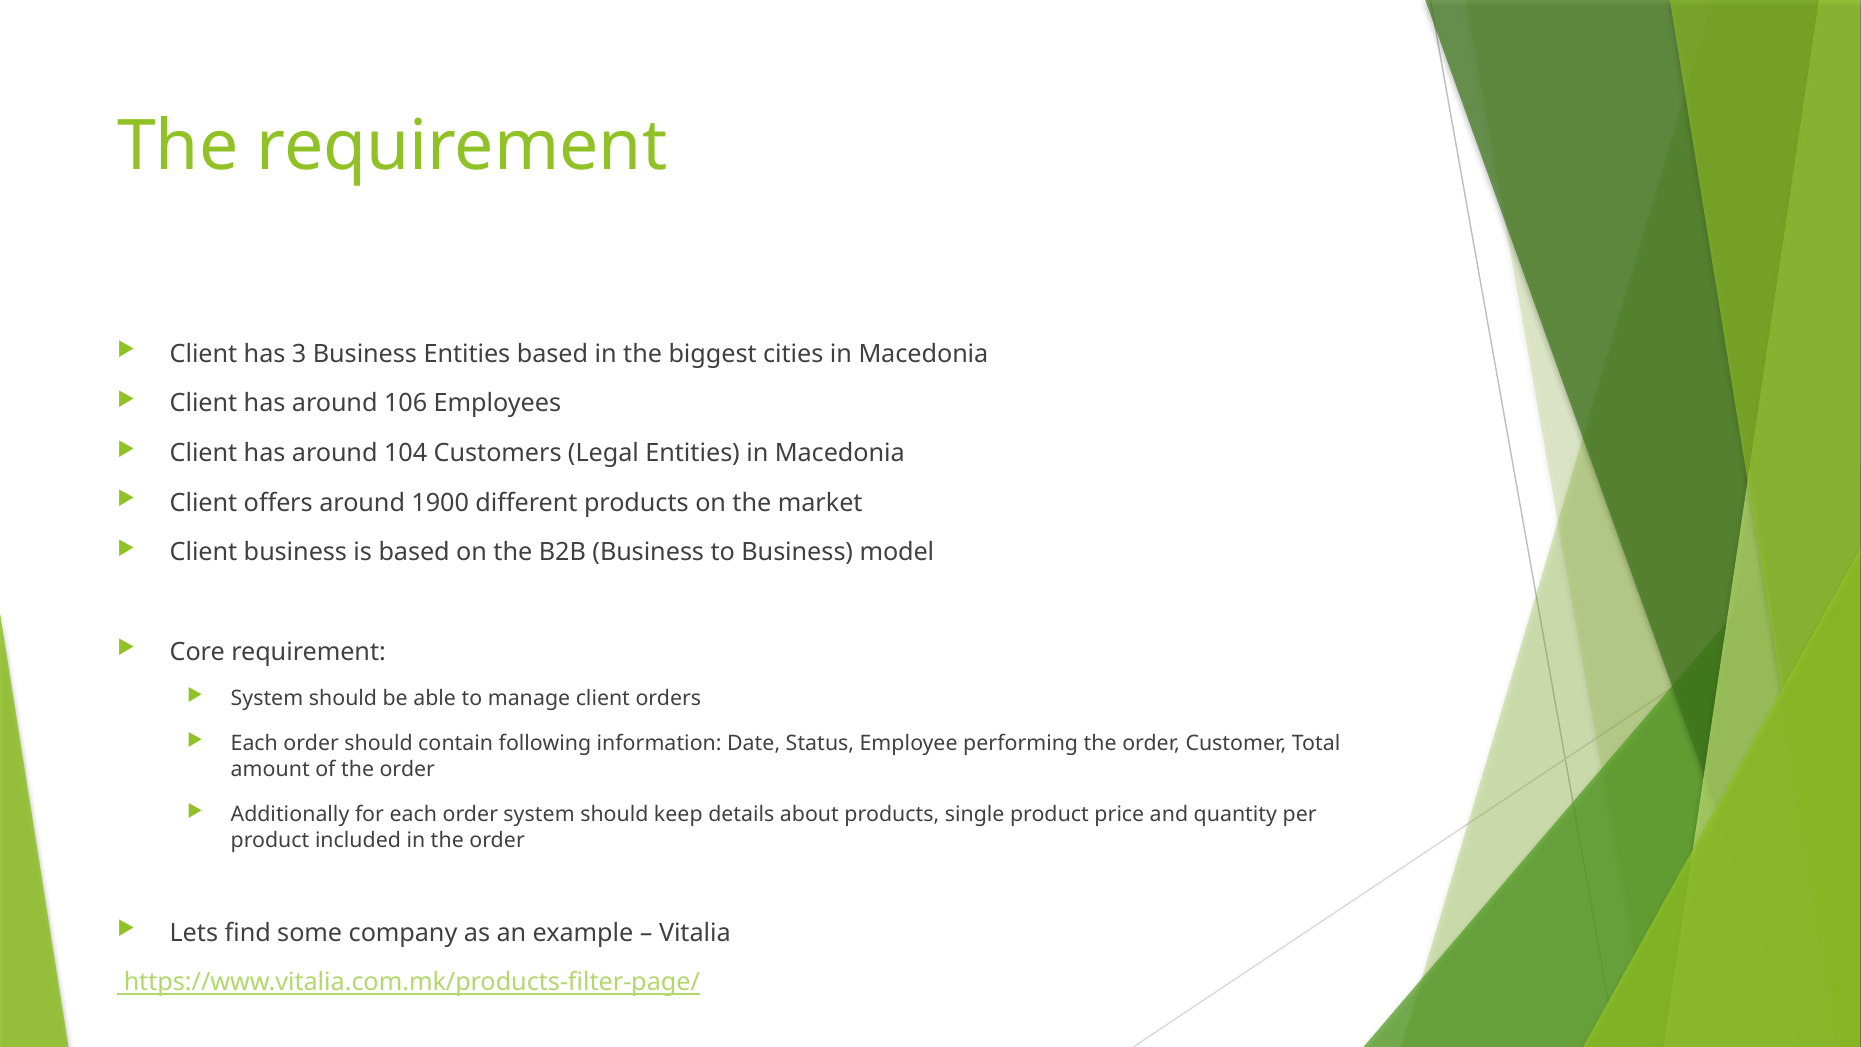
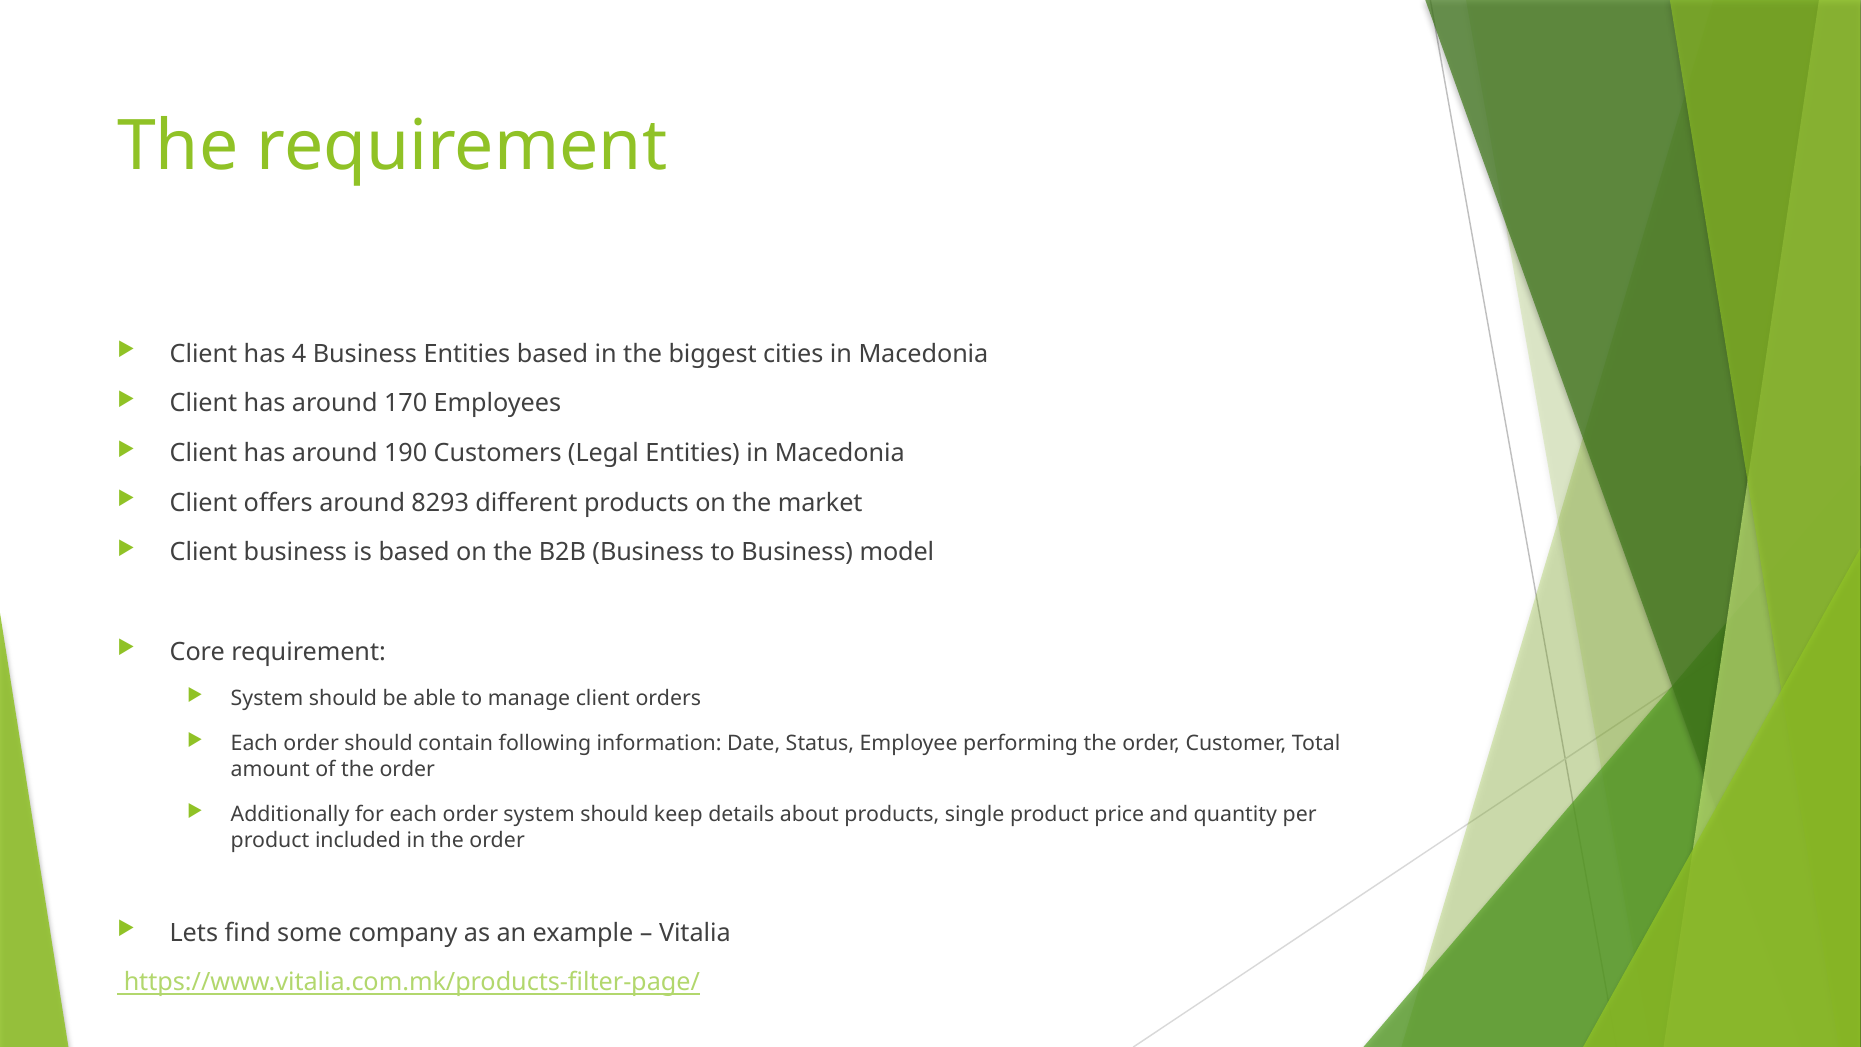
3: 3 -> 4 (299, 354)
106: 106 -> 170 (406, 403)
104: 104 -> 190 (406, 453)
1900: 1900 -> 8293 (440, 503)
